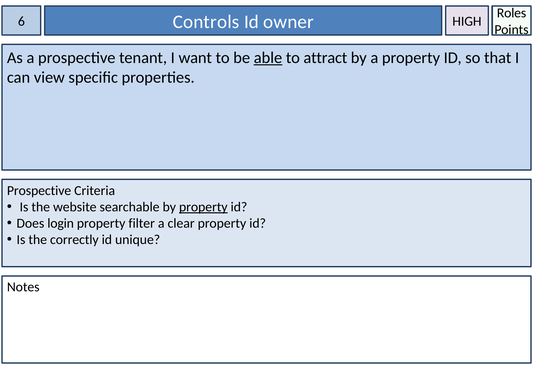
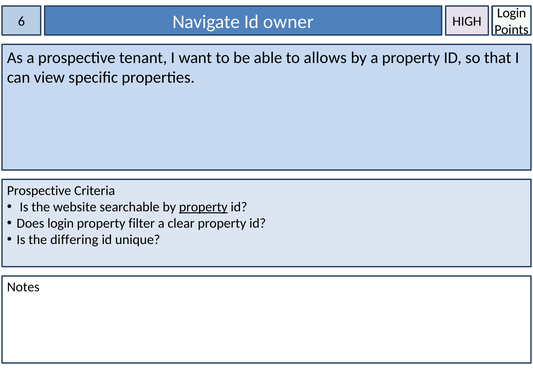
Roles: Roles -> Login (512, 13)
Controls: Controls -> Navigate (206, 22)
able underline: present -> none (268, 58)
attract: attract -> allows (325, 58)
correctly: correctly -> differing (74, 240)
